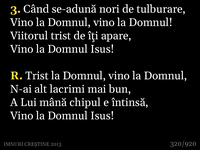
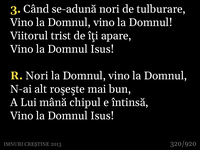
R Trist: Trist -> Nori (37, 76)
lacrimi: lacrimi -> roşeşte (67, 89)
